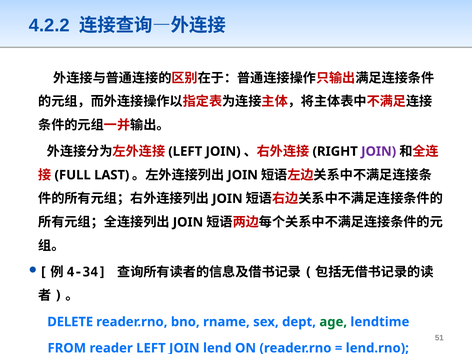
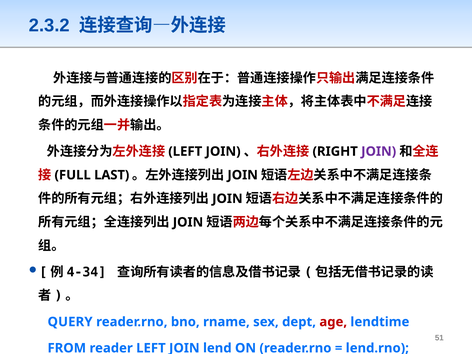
4.2.2: 4.2.2 -> 2.3.2 (49, 25)
DELETE: DELETE -> QUERY (70, 322)
age colour: green -> red (333, 322)
